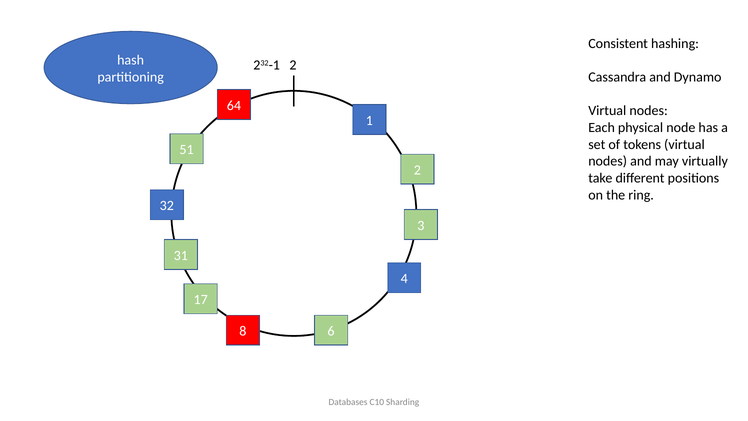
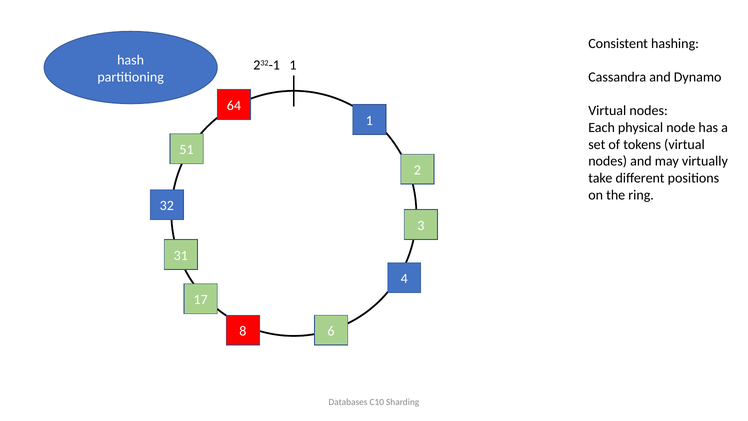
232-1 2: 2 -> 1 (293, 65)
